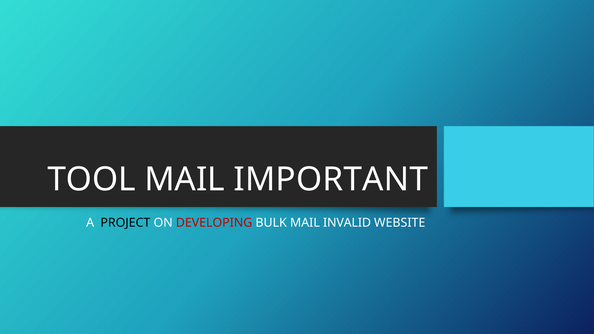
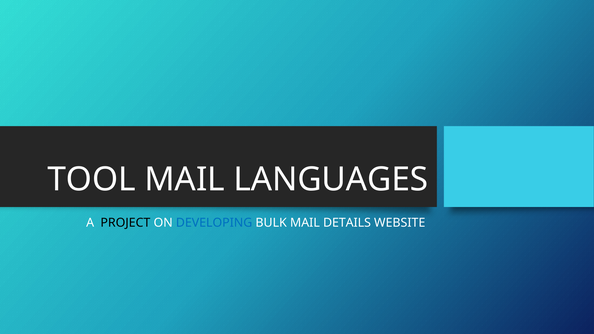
IMPORTANT: IMPORTANT -> LANGUAGES (331, 180)
DEVELOPING colour: red -> blue (214, 223)
INVALID: INVALID -> DETAILS (347, 223)
